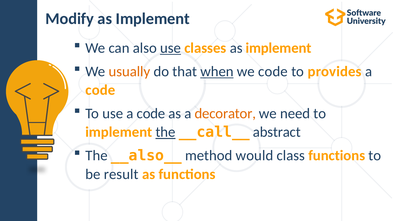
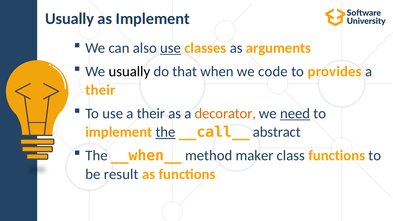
Modify: Modify -> Usually (70, 19)
classes as implement: implement -> arguments (279, 48)
usually colour: orange -> black (129, 72)
when underline: present -> none (217, 72)
code: code -> their (100, 90)
use a code: code -> their (151, 114)
need underline: none -> present (295, 114)
__also__: __also__ -> __when__ (146, 156)
would: would -> maker (255, 156)
